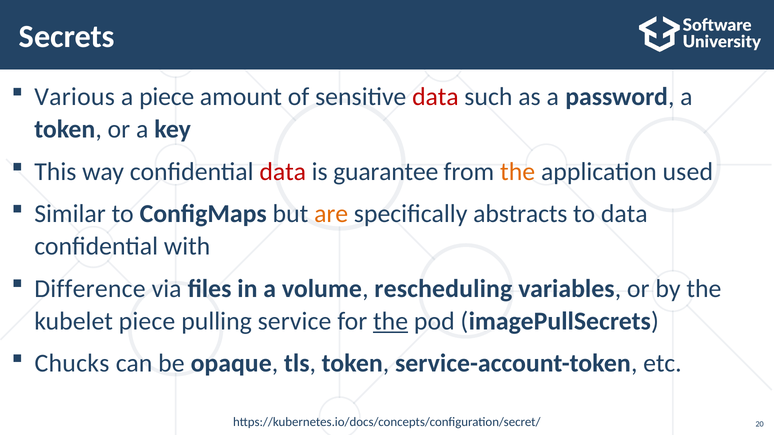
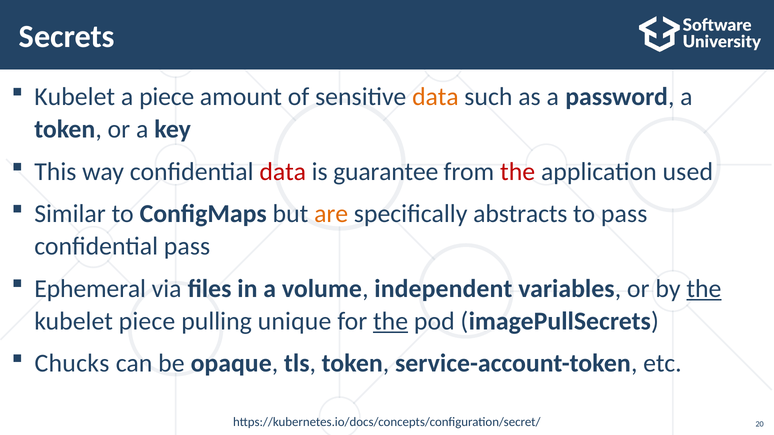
Various: Various -> Kubelet (75, 97)
data colour: red -> orange (435, 97)
the colour: orange -> red (518, 172)
to data: data -> pass (624, 214)
confidential with: with -> pass (187, 247)
Difference: Difference -> Ephemeral (90, 289)
rescheduling: rescheduling -> independent (443, 289)
the underline: none -> present (704, 289)
service: service -> unique (295, 321)
